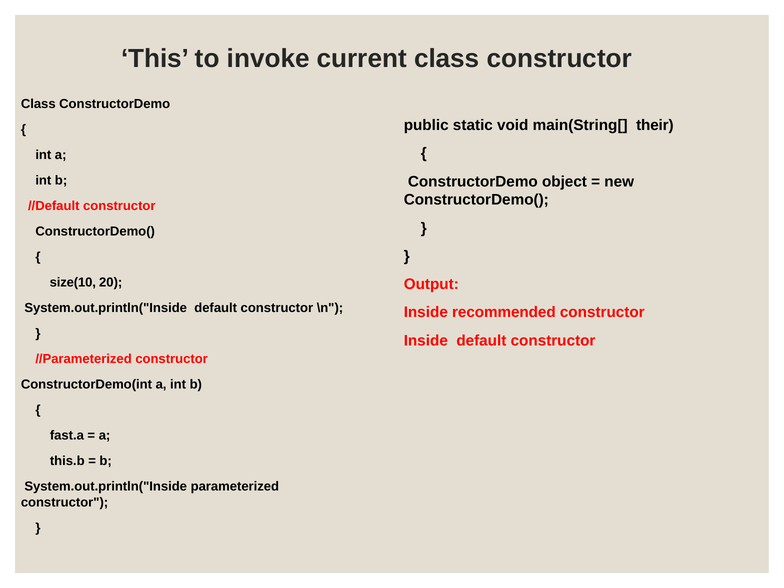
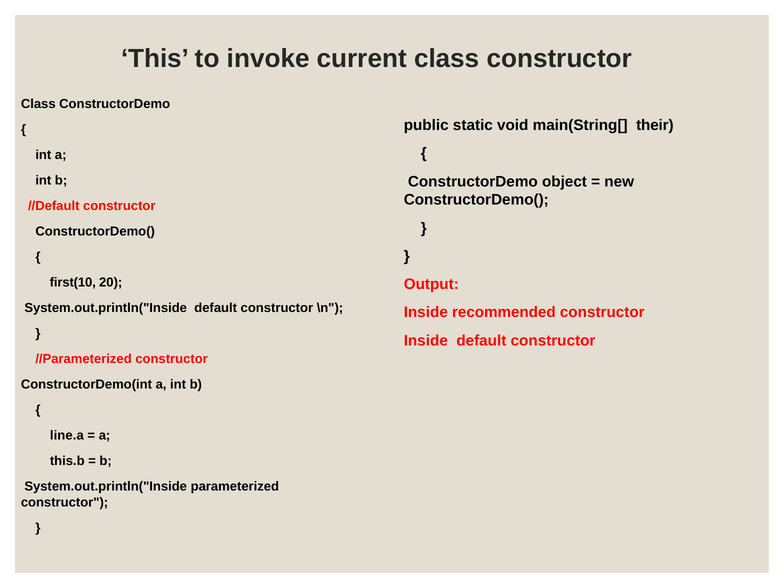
size(10: size(10 -> first(10 (73, 283)
fast.a: fast.a -> line.a (67, 436)
